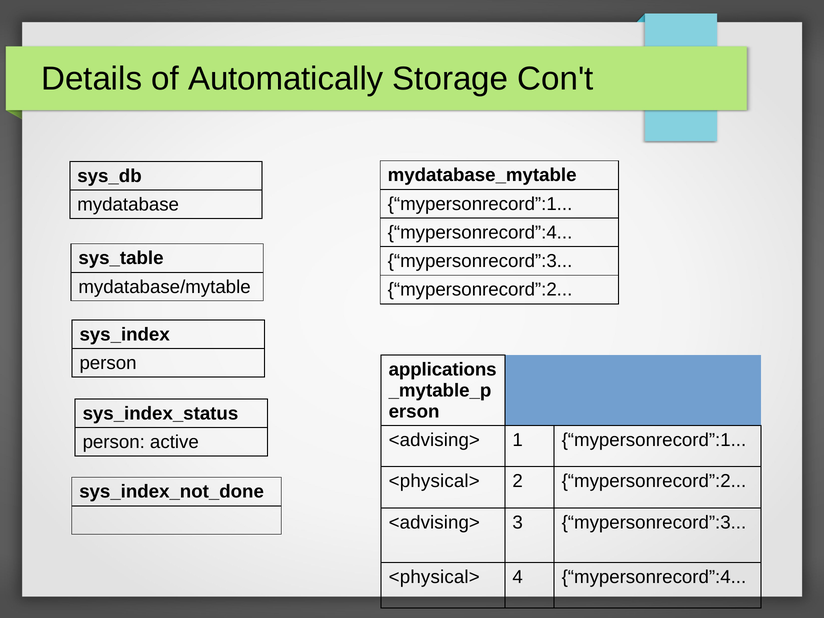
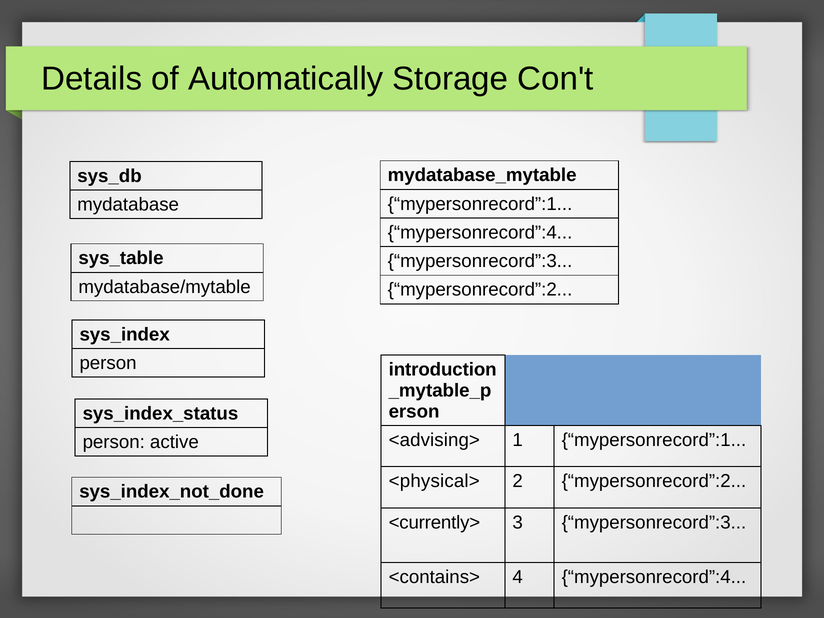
applications: applications -> introduction (443, 370)
<advising>: <advising> -> <currently> (434, 522)
<physical>: <physical> -> <contains> (434, 577)
